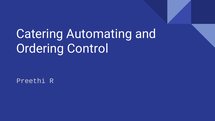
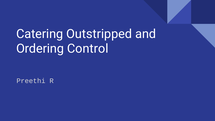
Automating: Automating -> Outstripped (99, 34)
